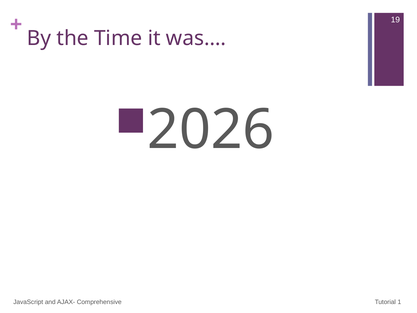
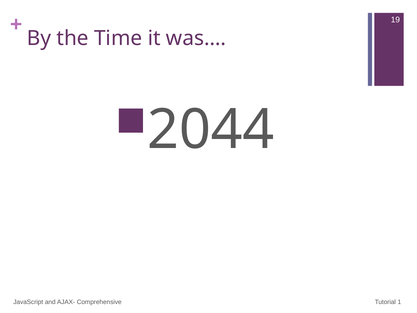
2026: 2026 -> 2044 (211, 130)
